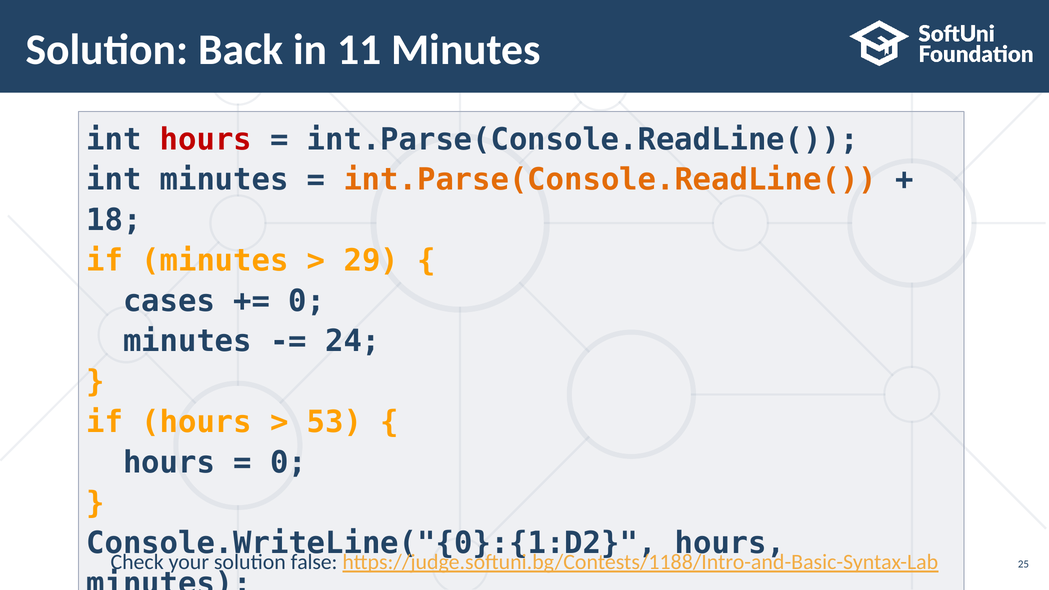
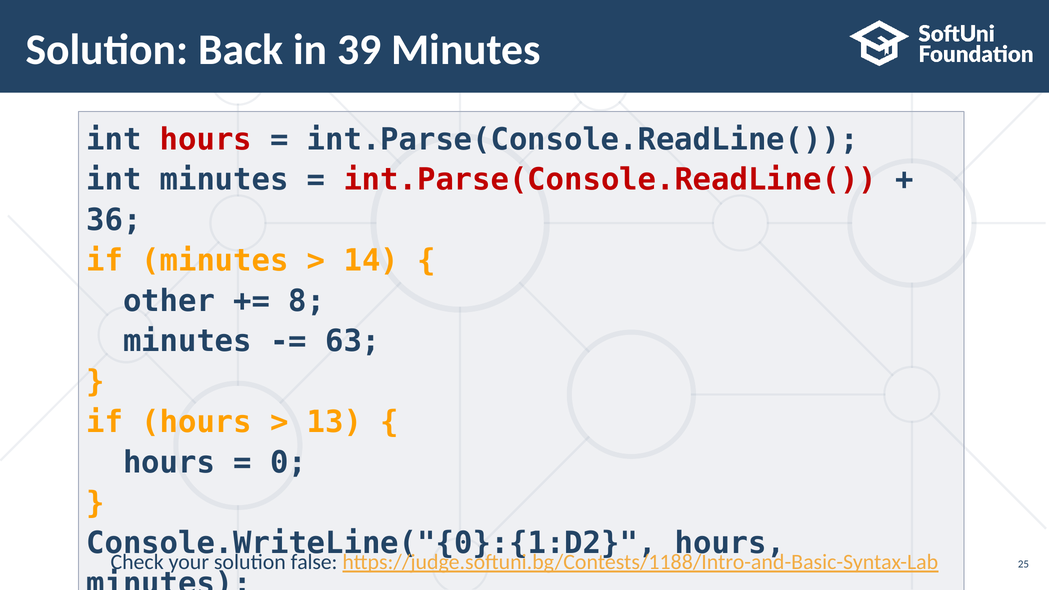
11: 11 -> 39 (359, 50)
int.Parse(Console.ReadLine( colour: orange -> red (610, 180)
18: 18 -> 36 (114, 220)
29: 29 -> 14 (371, 261)
cases: cases -> other (169, 301)
0: 0 -> 8 (307, 301)
24: 24 -> 63 (353, 341)
53: 53 -> 13 (334, 422)
